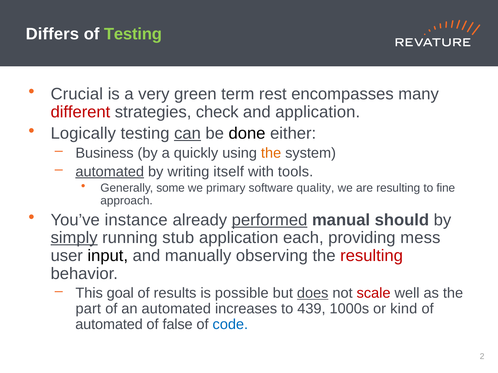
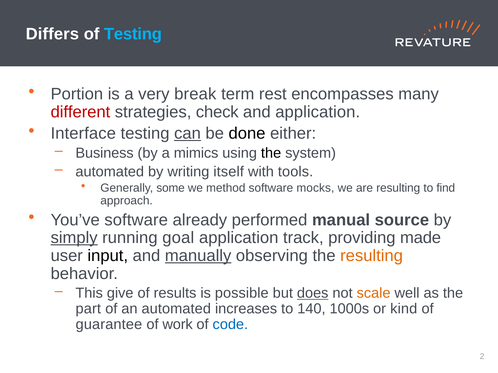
Testing colour: light green -> light blue (133, 34)
Crucial: Crucial -> Portion (77, 94)
green: green -> break (195, 94)
Logically: Logically -> Interface (83, 134)
quickly: quickly -> mimics (196, 153)
the colour: orange -> black (271, 153)
automated underline: present -> none (110, 172)
primary: primary -> method (226, 188)
quality: quality -> mocks (315, 188)
fine: fine -> find (446, 188)
You’ve instance: instance -> software (136, 220)
performed underline: present -> none (270, 220)
should: should -> source (402, 220)
stub: stub -> goal (178, 238)
each: each -> track (303, 238)
mess: mess -> made (421, 238)
manually underline: none -> present (198, 256)
resulting colour: red -> orange (372, 256)
goal: goal -> give (120, 294)
scale colour: red -> orange (374, 294)
439: 439 -> 140 (311, 309)
automated: automated -> guarantee (109, 325)
false: false -> work (178, 325)
